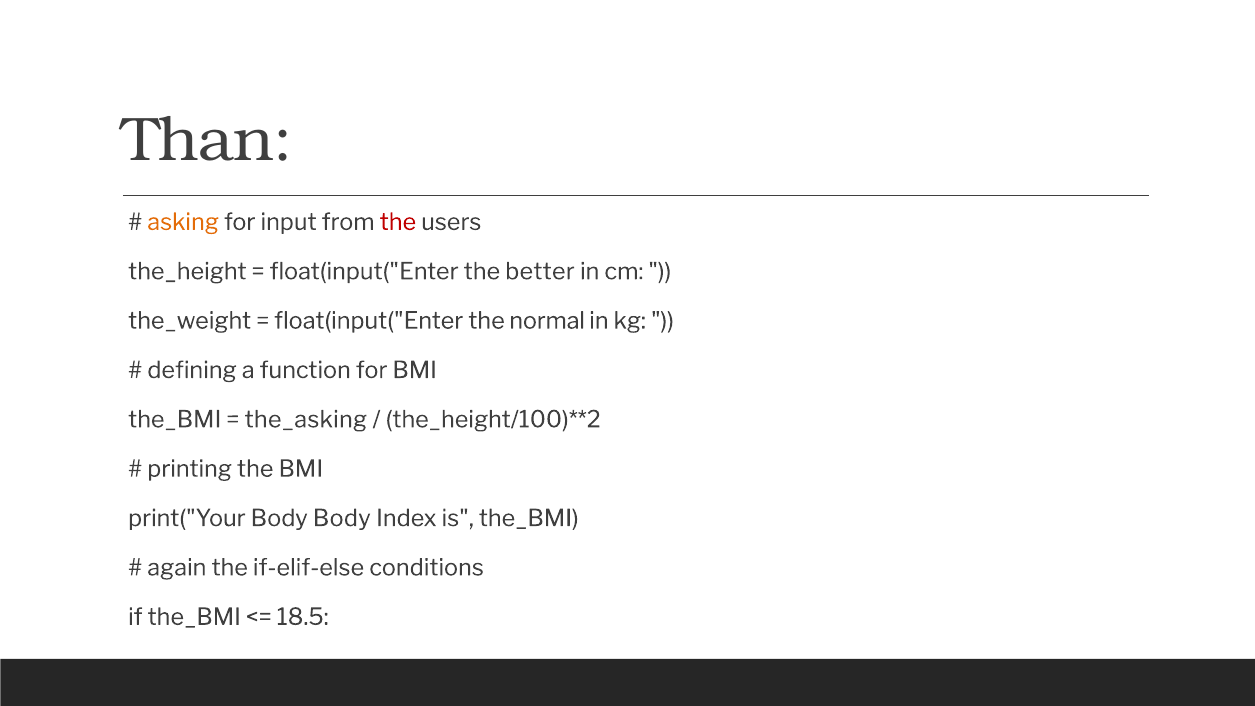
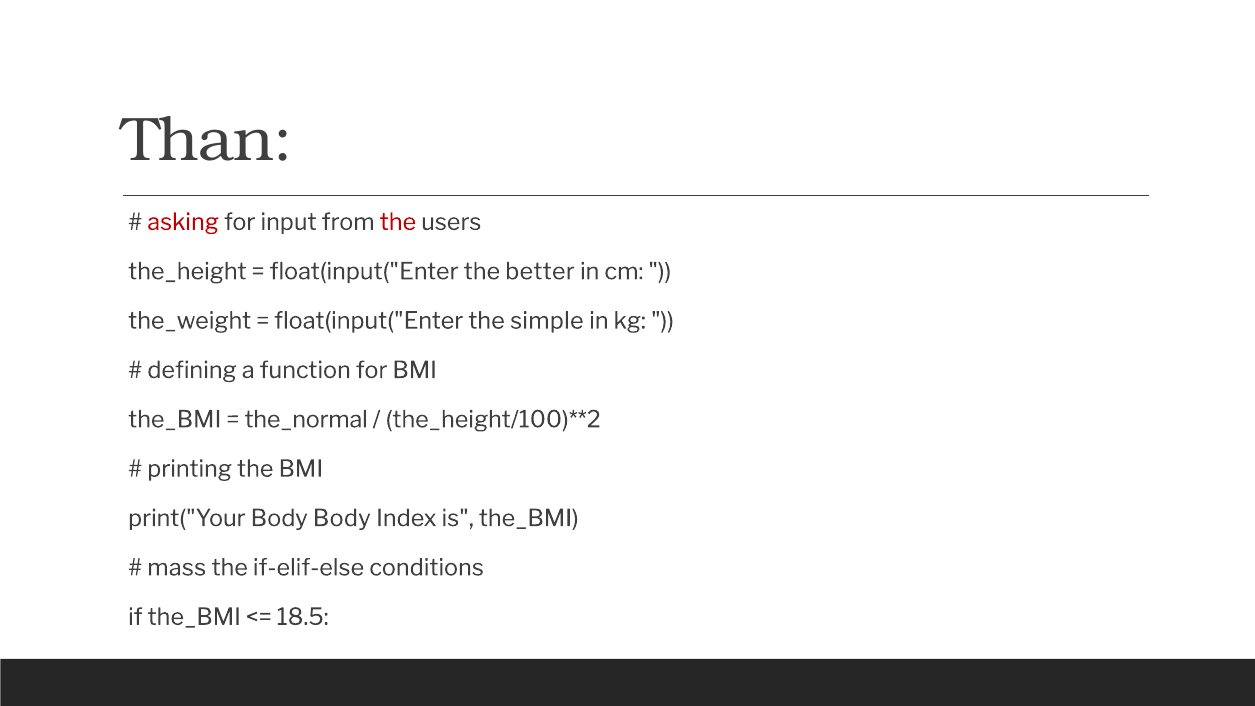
asking colour: orange -> red (183, 222)
normal: normal -> simple (547, 321)
the_asking: the_asking -> the_normal (306, 420)
again: again -> mass (177, 568)
